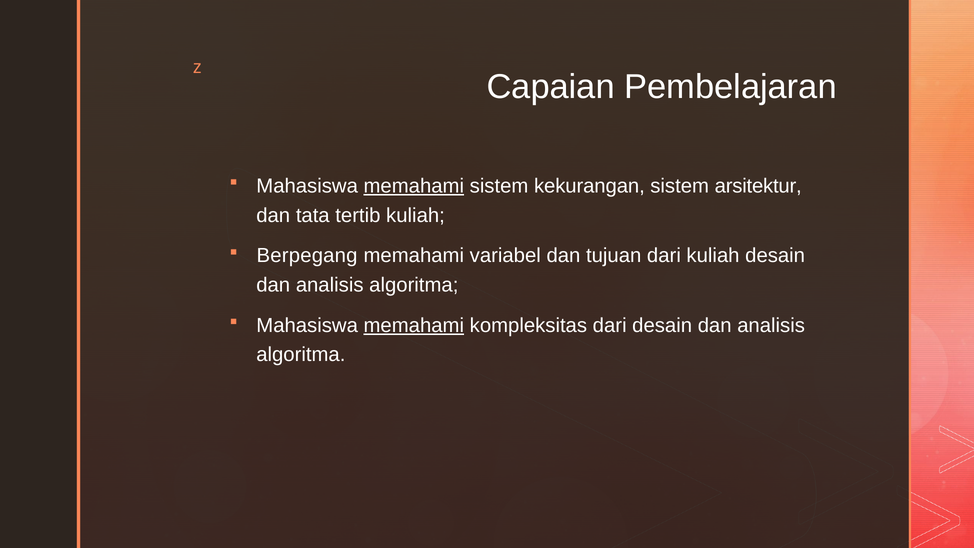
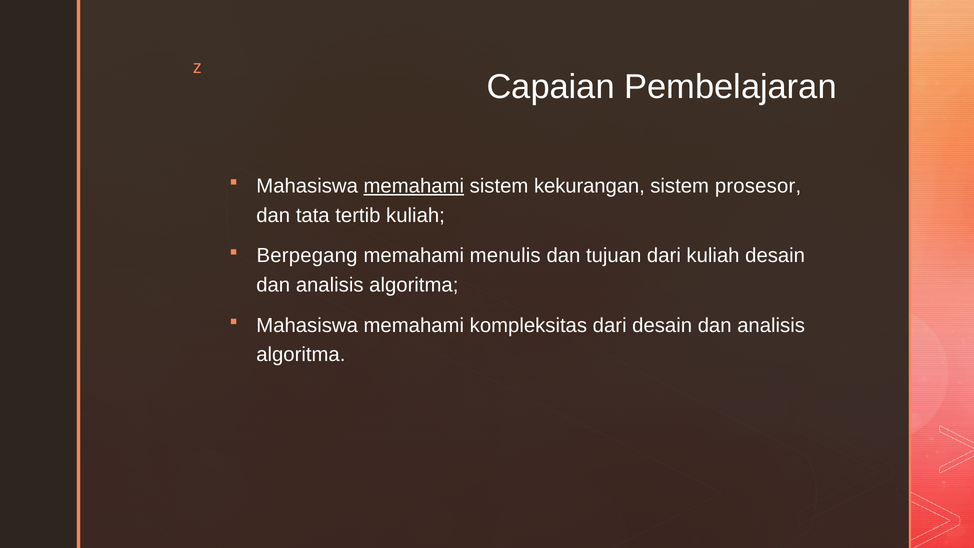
arsitektur: arsitektur -> prosesor (758, 186)
variabel: variabel -> menulis (505, 256)
memahami underline: present -> none (414, 325)
